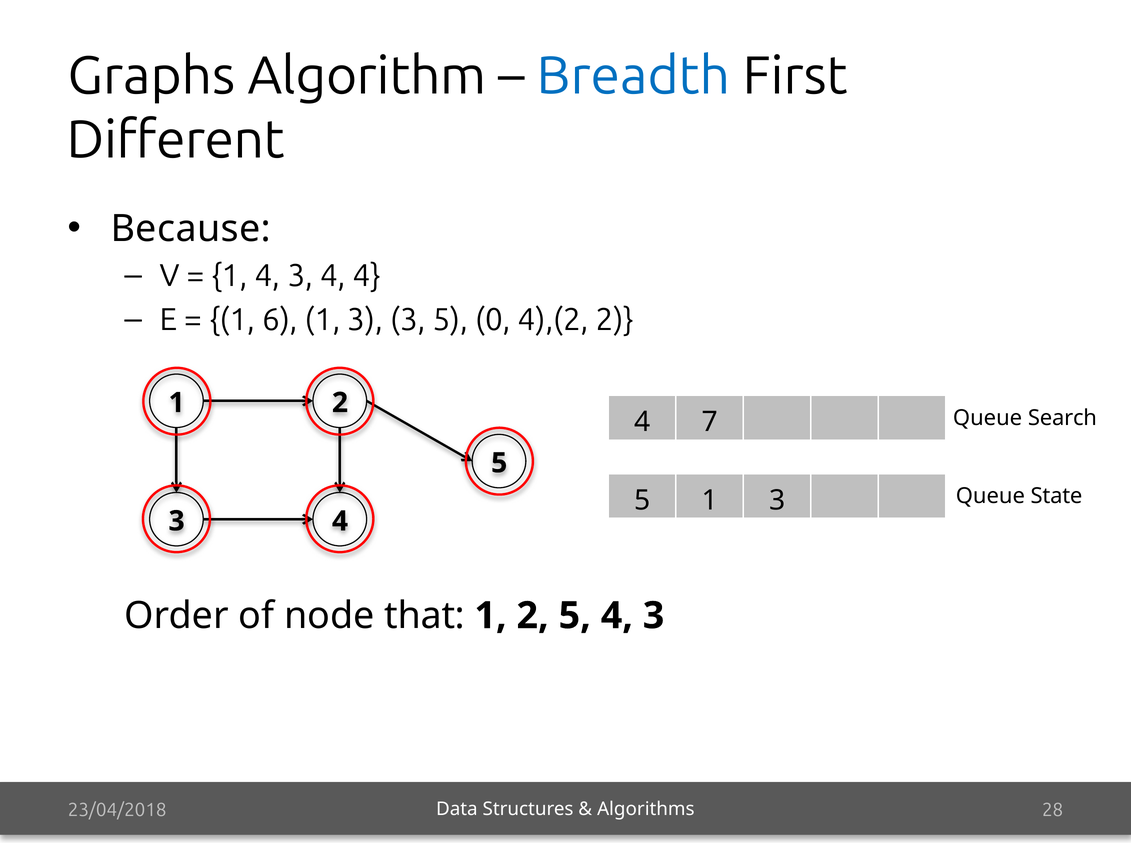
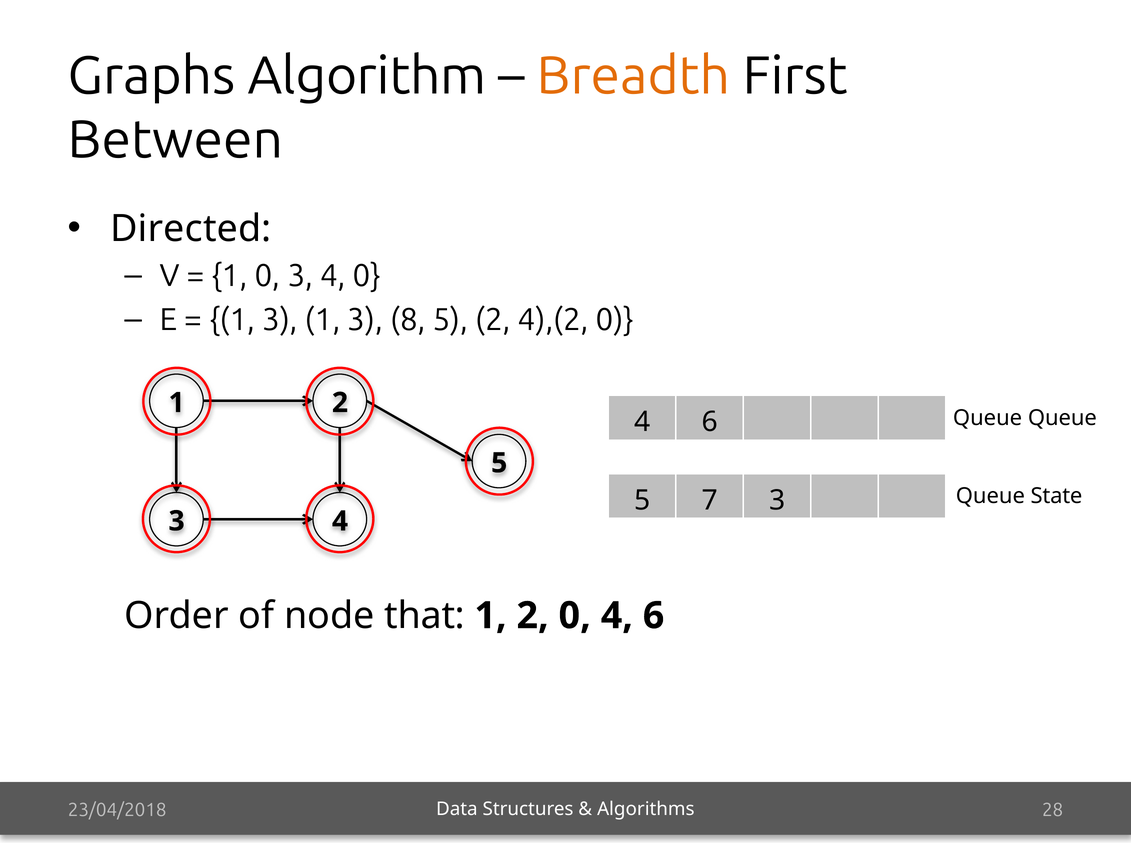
Breadth colour: blue -> orange (634, 76)
Different: Different -> Between (176, 140)
Because: Because -> Directed (191, 229)
1 4: 4 -> 0 (267, 276)
4 4: 4 -> 0 (367, 276)
6: 6 -> 3 (280, 320)
3 3: 3 -> 8 (408, 320)
0: 0 -> 2 (493, 320)
4),(2 2: 2 -> 0 (615, 320)
Queue Search: Search -> Queue (1062, 418)
7: 7 -> 6 (710, 422)
5 1: 1 -> 7 (710, 500)
2 5: 5 -> 0 (575, 616)
3: 3 -> 6 (654, 616)
